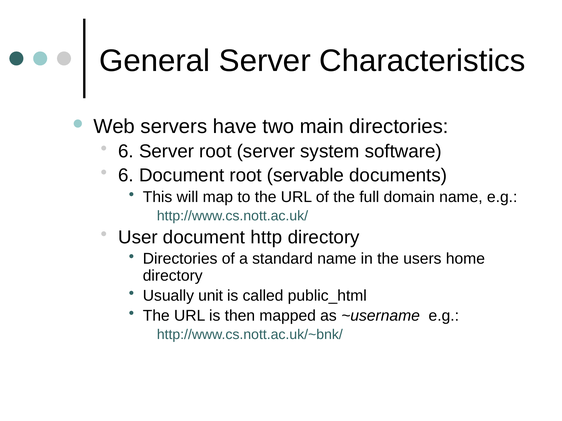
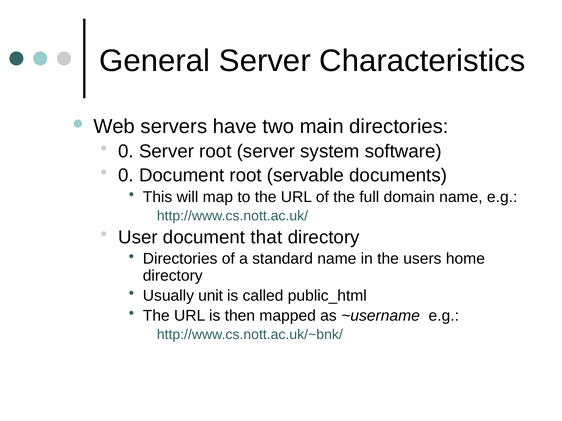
6: 6 -> 0 (126, 152)
6: 6 -> 0 (126, 176)
http: http -> that (266, 237)
